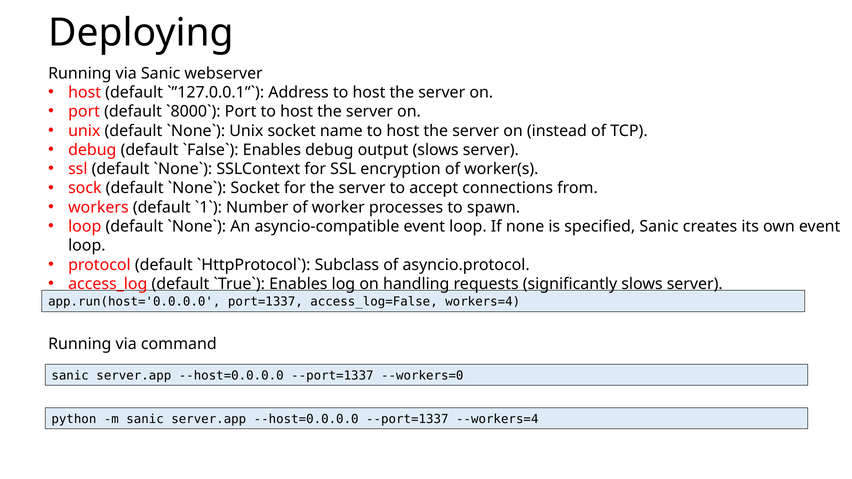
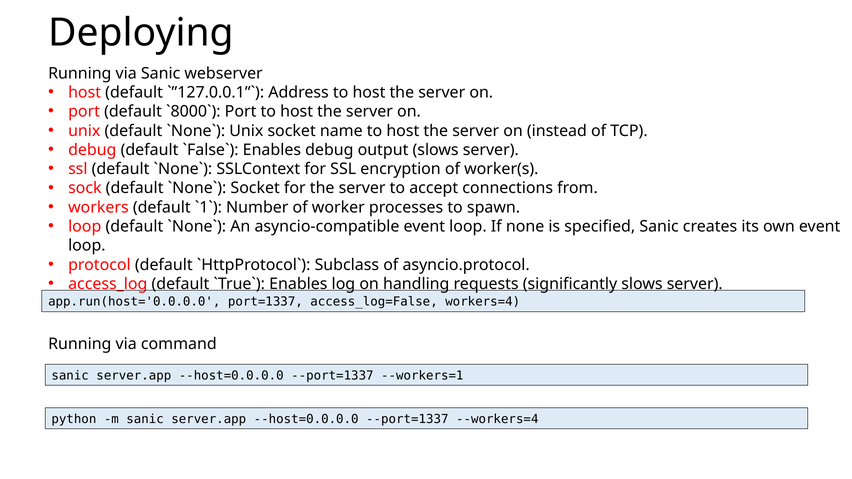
--workers=0: --workers=0 -> --workers=1 (422, 376)
